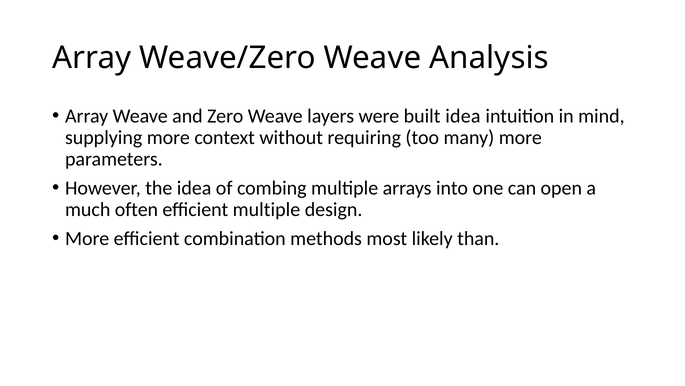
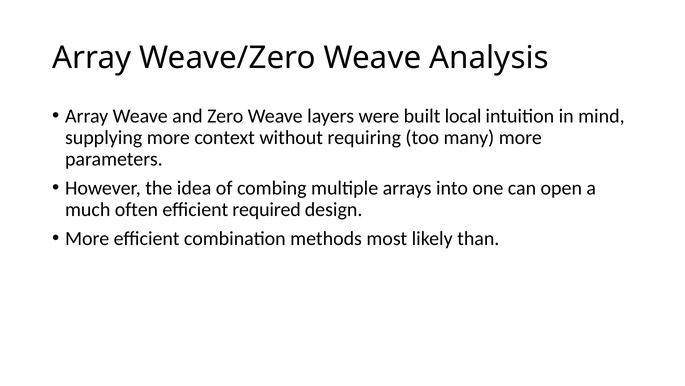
built idea: idea -> local (463, 116)
efficient multiple: multiple -> required (267, 209)
